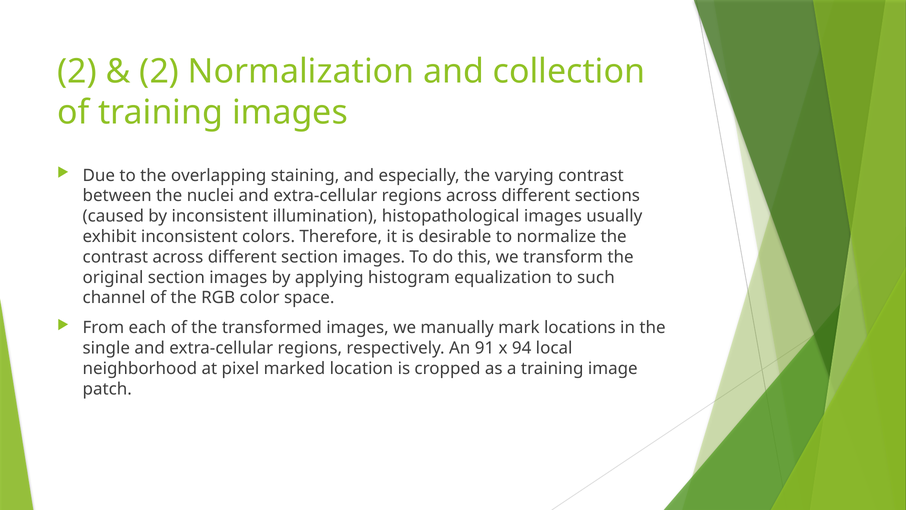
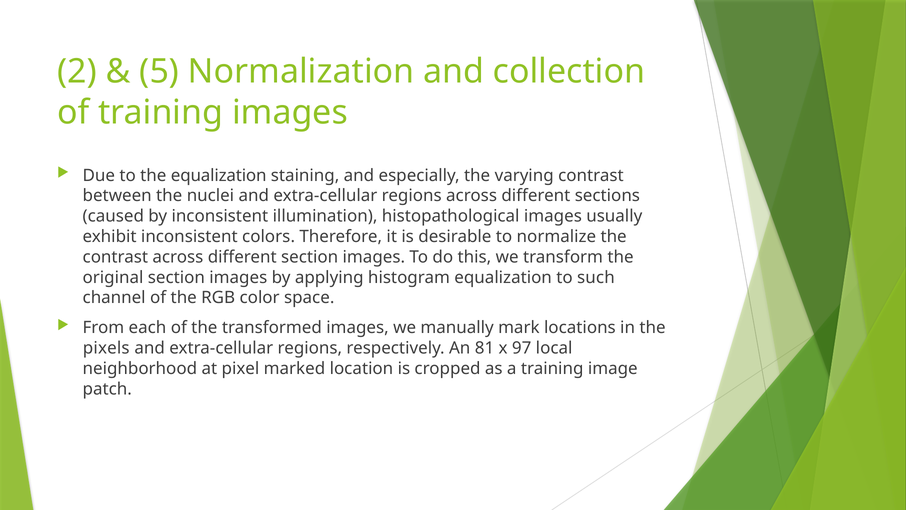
2: 2 -> 5 (159, 71)
the overlapping: overlapping -> equalization (219, 175)
single: single -> pixels (106, 348)
91: 91 -> 81 (485, 348)
94: 94 -> 97 (522, 348)
